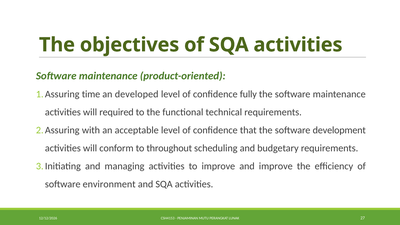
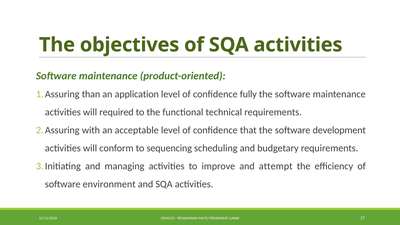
time: time -> than (91, 94)
developed: developed -> application (137, 94)
throughout: throughout -> sequencing (169, 148)
and improve: improve -> attempt (276, 166)
